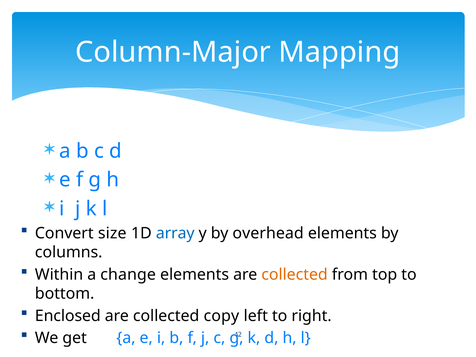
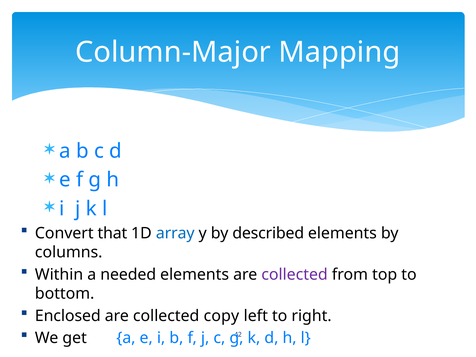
size: size -> that (112, 233)
overhead: overhead -> described (268, 233)
change: change -> needed (128, 275)
collected colour: orange -> purple (295, 275)
